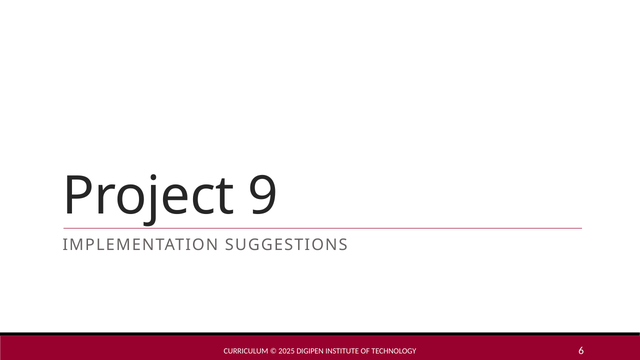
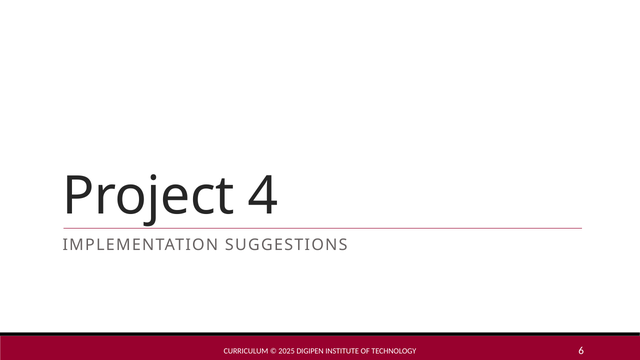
9: 9 -> 4 (263, 196)
